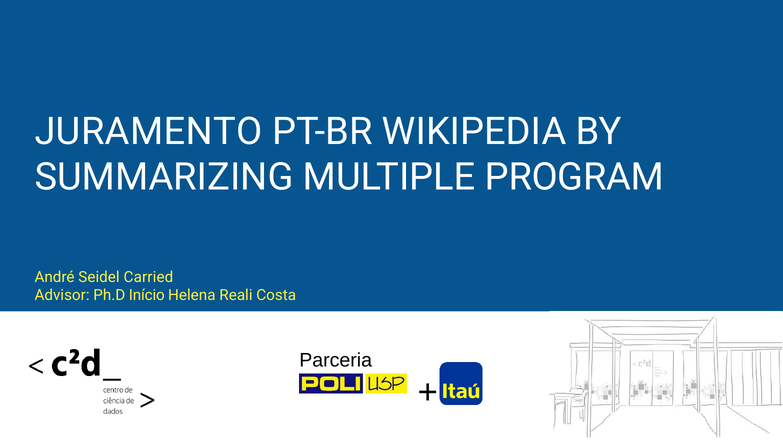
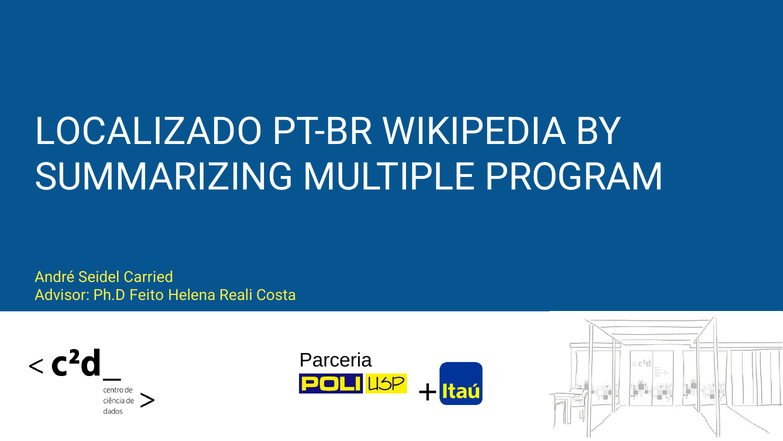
JURAMENTO: JURAMENTO -> LOCALIZADO (149, 131)
Início: Início -> Feito (147, 295)
